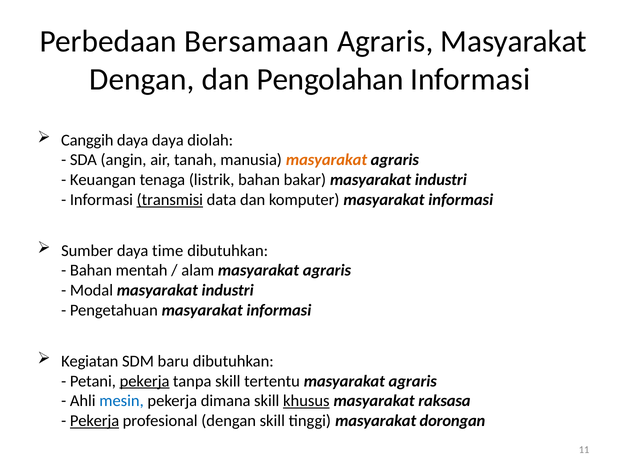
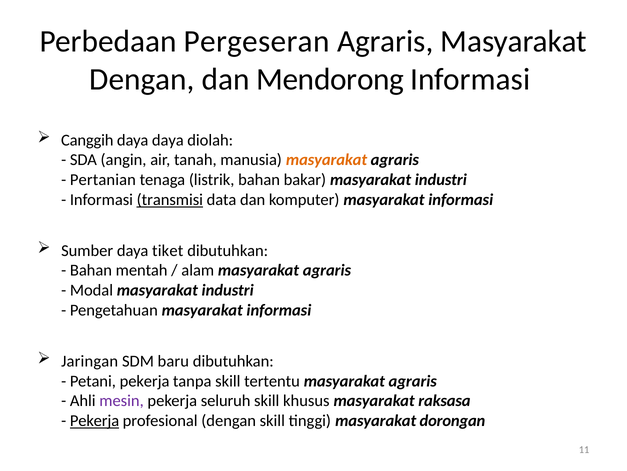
Bersamaan: Bersamaan -> Pergeseran (257, 41)
Pengolahan: Pengolahan -> Mendorong (330, 79)
Keuangan: Keuangan -> Pertanian (103, 180)
time: time -> tiket (168, 250)
Kegiatan: Kegiatan -> Jaringan (90, 361)
pekerja underline: present -> none (145, 380)
mesin colour: blue -> purple (122, 400)
dimana: dimana -> seluruh (226, 400)
khusus underline: present -> none (306, 400)
